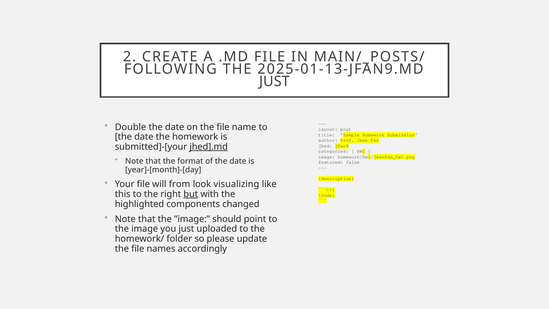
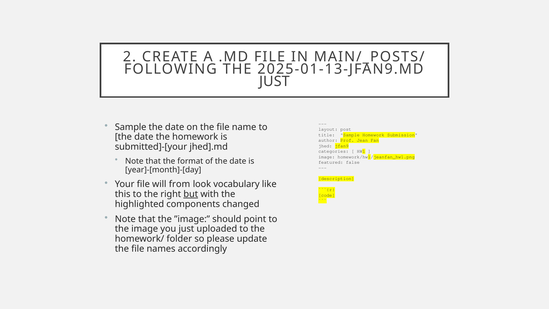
Double: Double -> Sample (131, 127)
jhed].md underline: present -> none (209, 147)
visualizing: visualizing -> vocabulary (237, 184)
